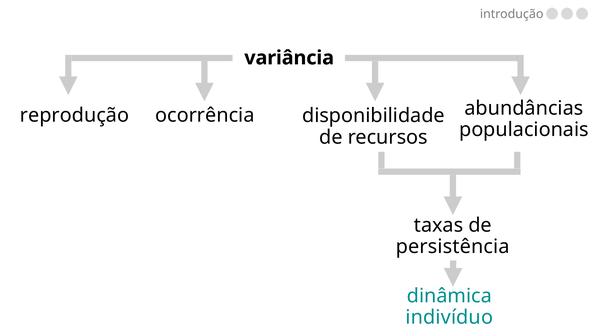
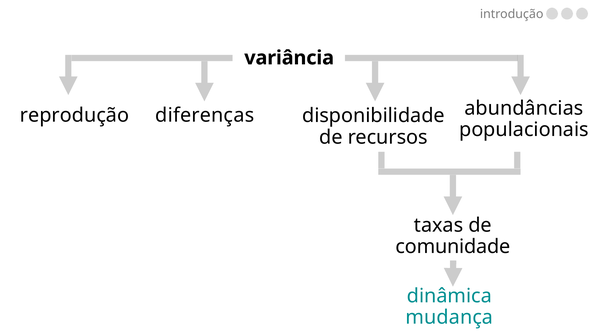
ocorrência: ocorrência -> diferenças (205, 115)
persistência: persistência -> comunidade (453, 247)
indivíduo: indivíduo -> mudança (449, 317)
